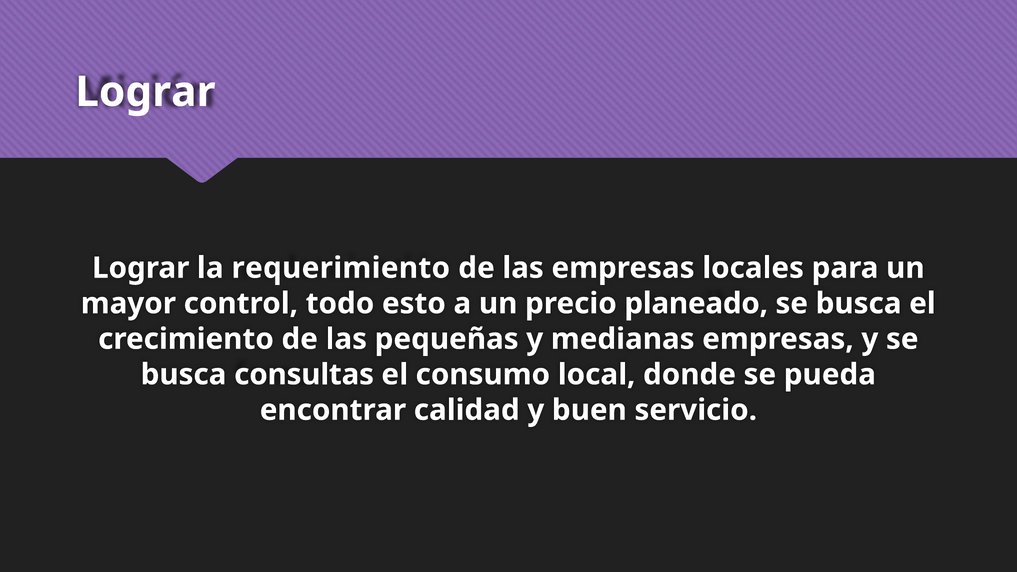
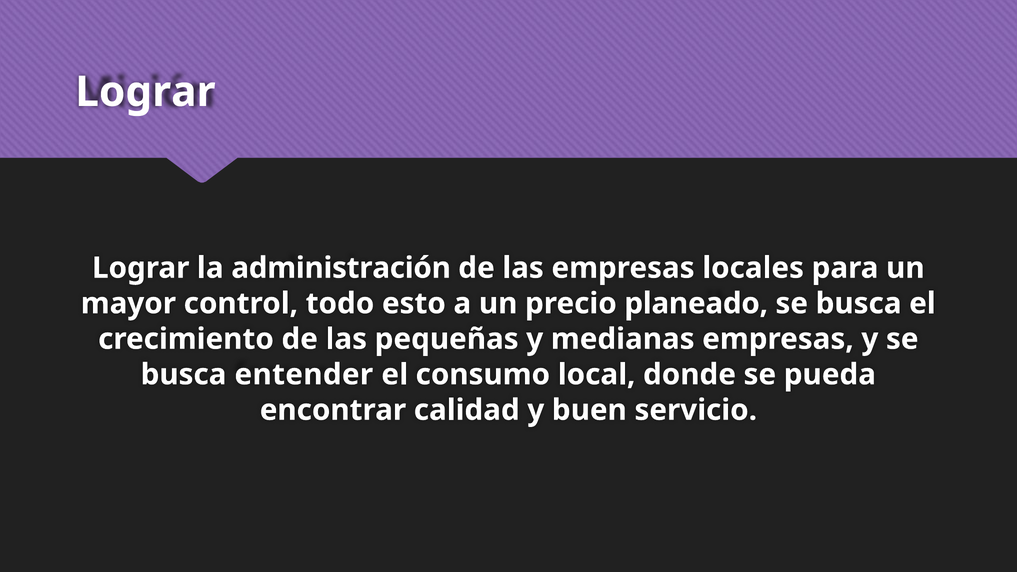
requerimiento: requerimiento -> administración (341, 268)
consultas: consultas -> entender (304, 375)
